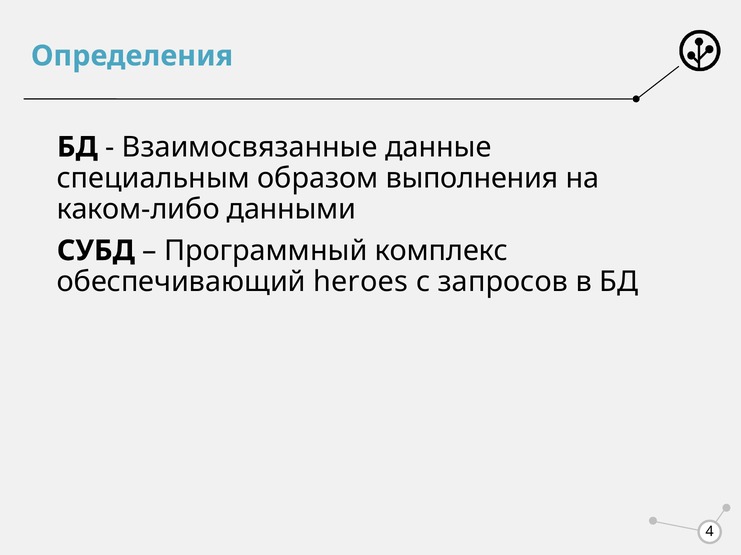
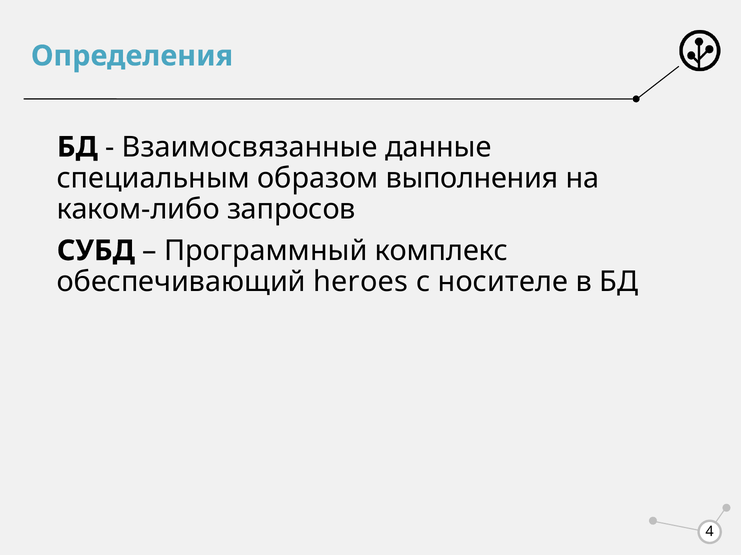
данными: данными -> запросов (291, 210)
запросов: запросов -> носителе (503, 282)
